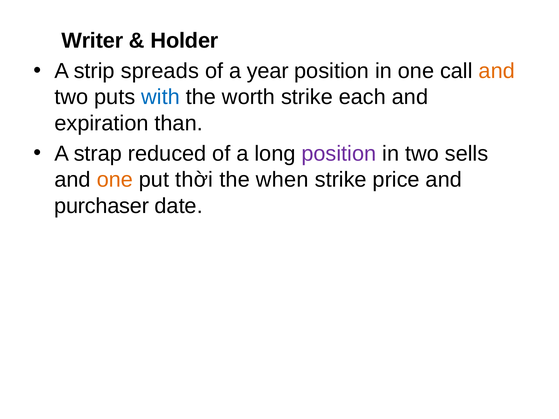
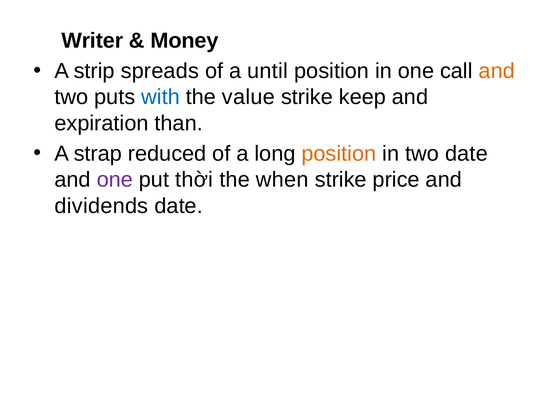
Holder: Holder -> Money (184, 41)
year: year -> until (268, 71)
worth: worth -> value (248, 97)
each: each -> keep (362, 97)
position colour: purple -> orange (339, 154)
two sells: sells -> date (466, 154)
one colour: orange -> purple (115, 180)
purchaser: purchaser -> dividends (101, 206)
